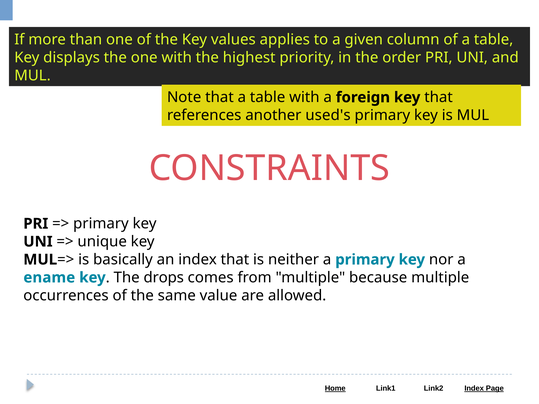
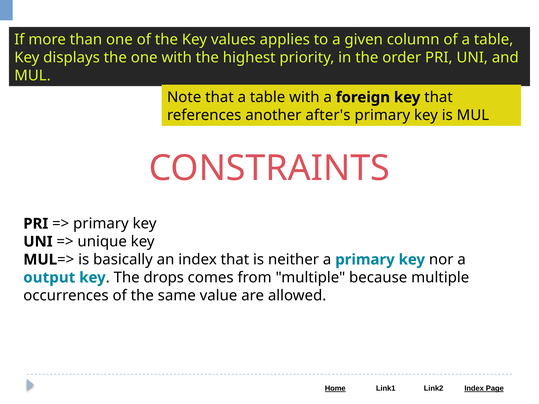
used's: used's -> after's (328, 115)
ename: ename -> output (49, 278)
